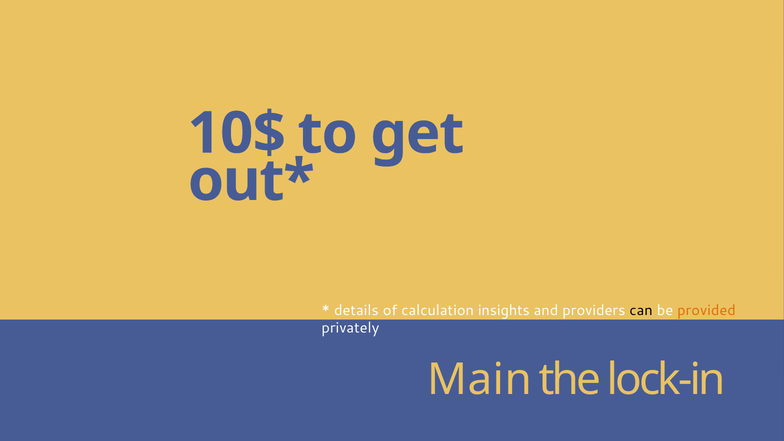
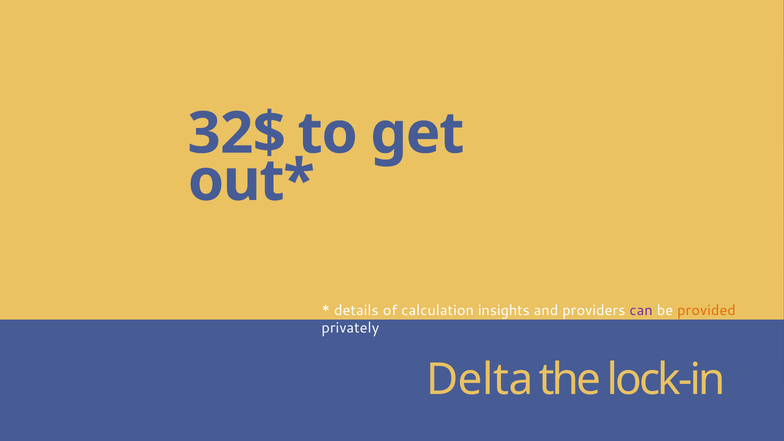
10$: 10$ -> 32$ (237, 134)
can colour: black -> purple (641, 310)
Main: Main -> Delta (480, 380)
